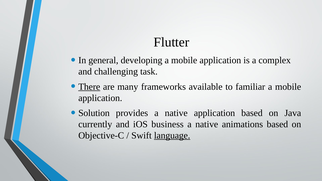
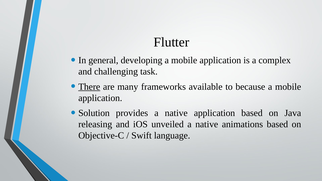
familiar: familiar -> because (250, 87)
currently: currently -> releasing (95, 124)
business: business -> unveiled (168, 124)
language underline: present -> none (172, 136)
